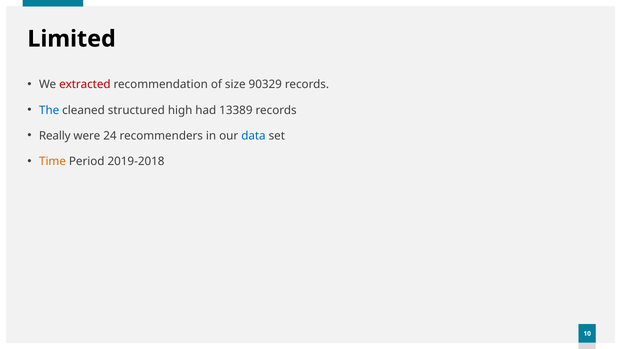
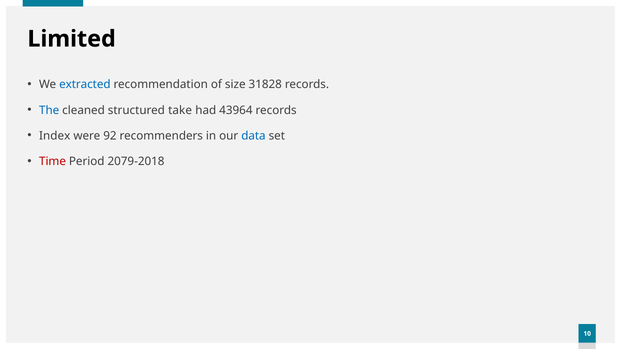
extracted colour: red -> blue (85, 85)
90329: 90329 -> 31828 (265, 85)
high: high -> take (180, 110)
13389: 13389 -> 43964 (236, 110)
Really: Really -> Index (55, 136)
24: 24 -> 92 (110, 136)
Time colour: orange -> red (52, 161)
2019-2018: 2019-2018 -> 2079-2018 (136, 161)
